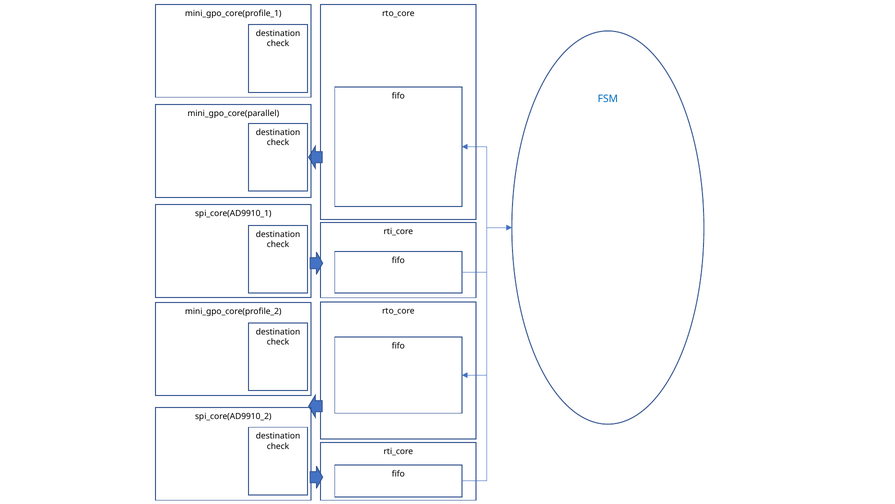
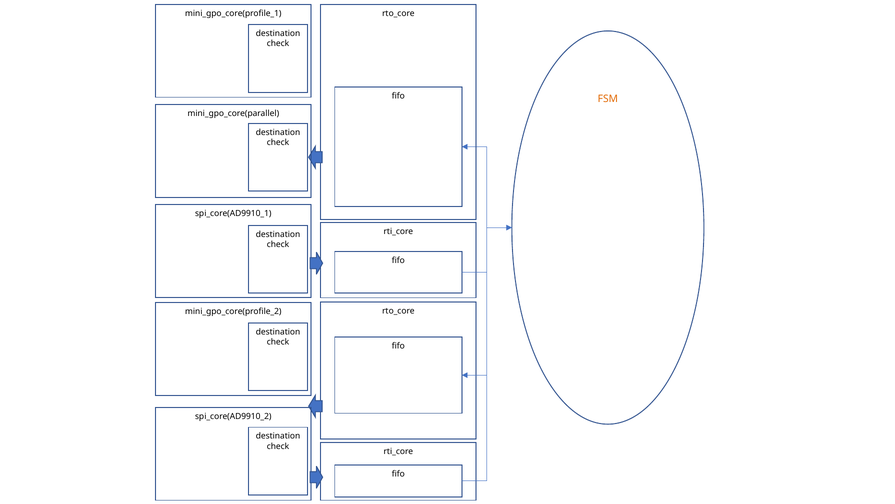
FSM colour: blue -> orange (608, 99)
